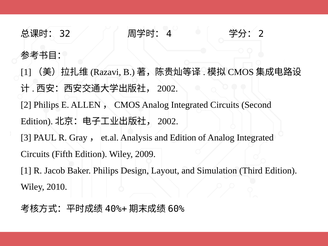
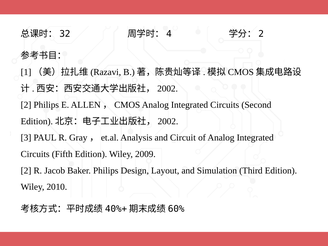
and Edition: Edition -> Circuit (183, 138)
1: 1 -> 2 (26, 170)
